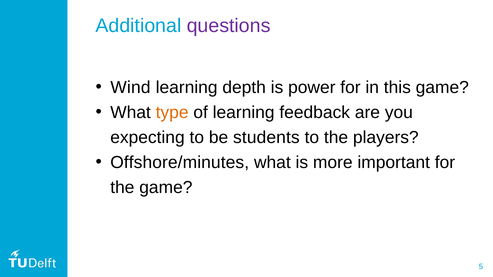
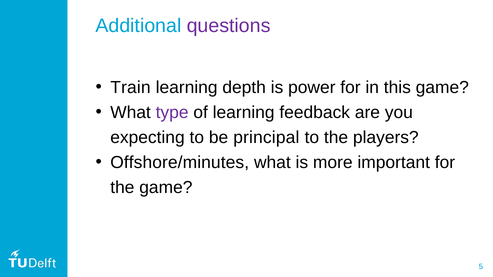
Wind: Wind -> Train (130, 87)
type colour: orange -> purple (172, 112)
students: students -> principal (266, 138)
